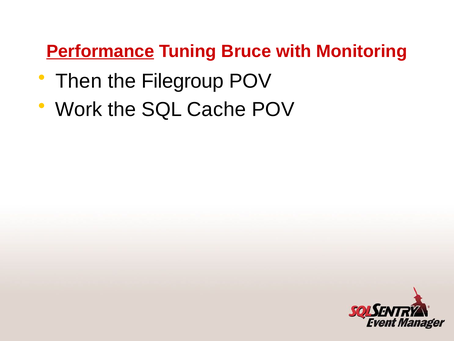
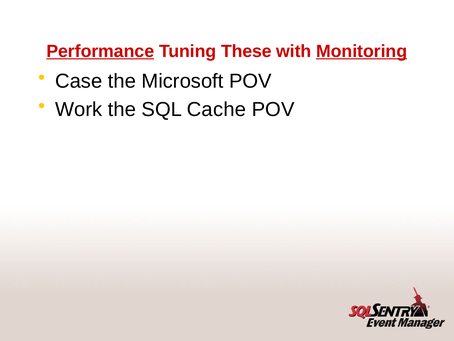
Bruce: Bruce -> These (246, 51)
Monitoring underline: none -> present (362, 51)
Then: Then -> Case (79, 81)
Filegroup: Filegroup -> Microsoft (183, 81)
